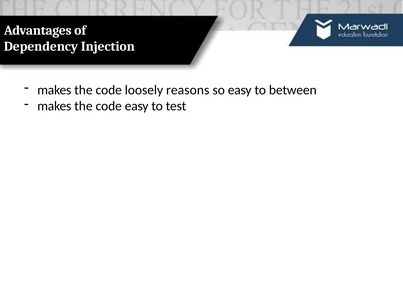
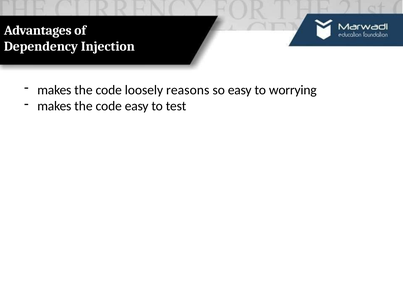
between: between -> worrying (293, 90)
